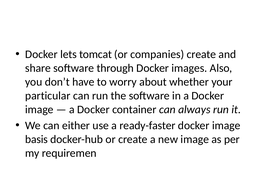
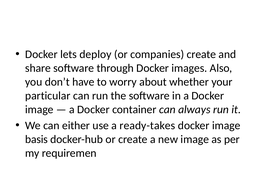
tomcat: tomcat -> deploy (95, 54)
ready-faster: ready-faster -> ready-takes (147, 125)
